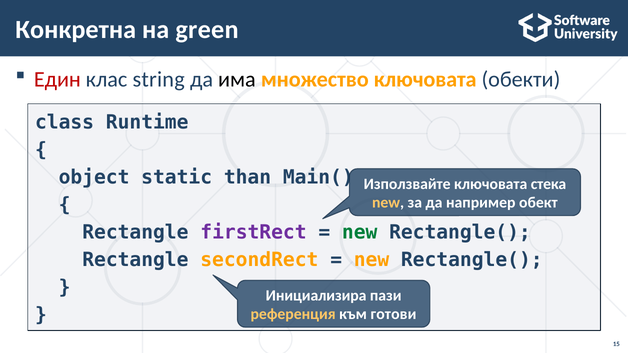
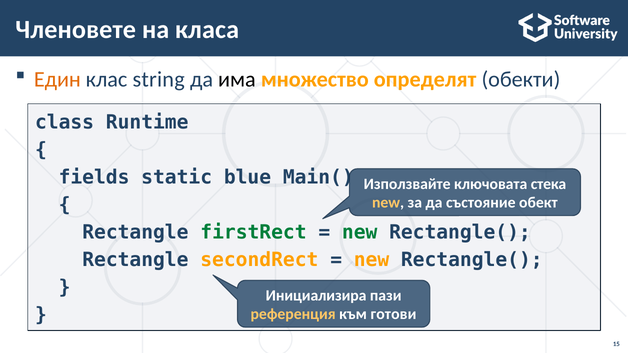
Конкретна: Конкретна -> Членовете (76, 30)
green: green -> класа (207, 30)
Един colour: red -> orange (57, 80)
множество ключовата: ключовата -> определят (425, 80)
object: object -> fields (94, 177)
than: than -> blue (248, 177)
например: например -> състояние (481, 203)
firstRect colour: purple -> green (253, 232)
